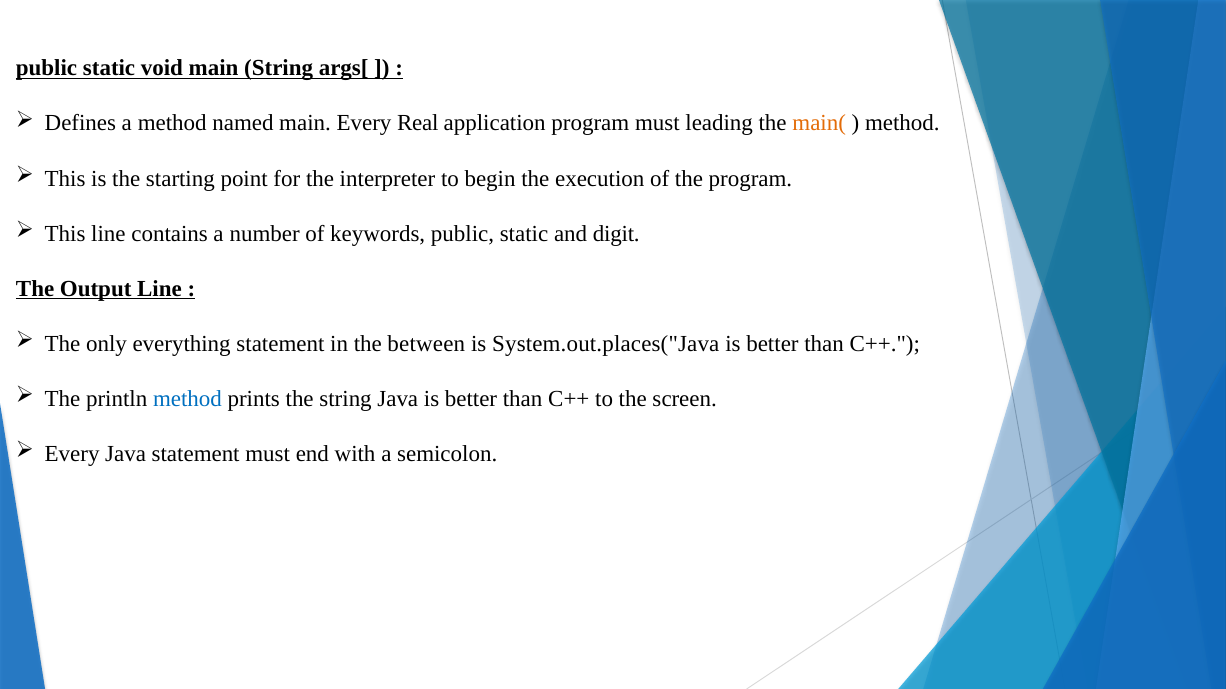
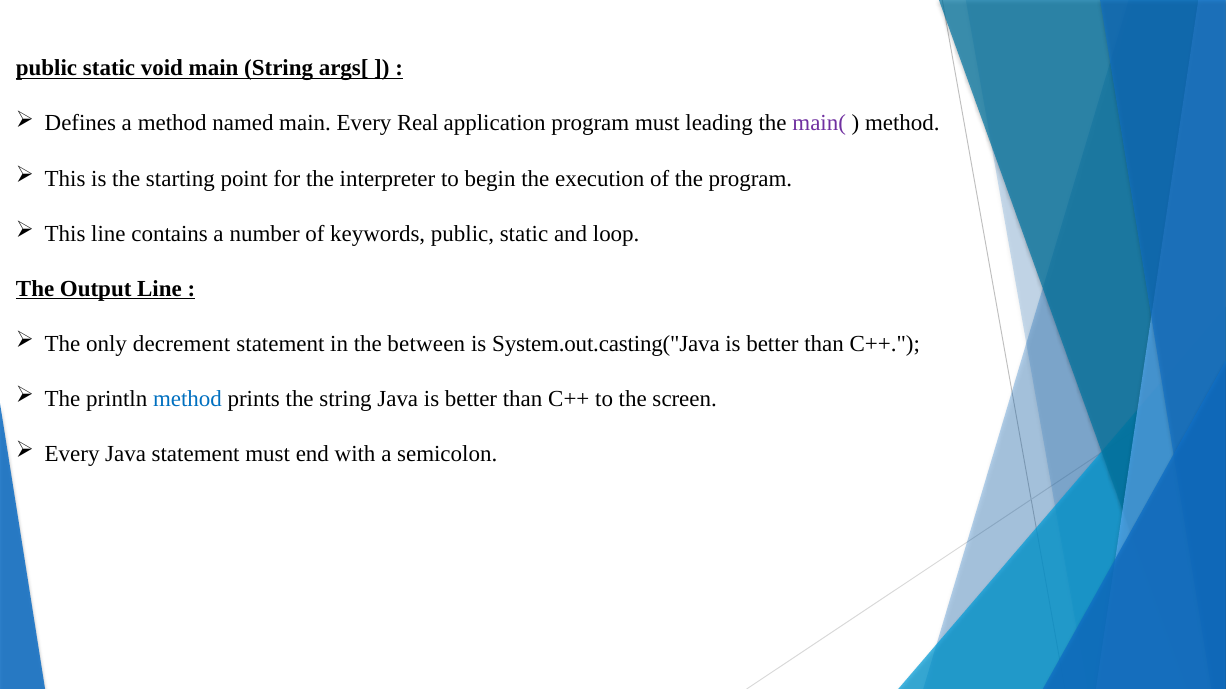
main( colour: orange -> purple (819, 123)
digit: digit -> loop (616, 234)
everything: everything -> decrement (182, 344)
System.out.places("Java: System.out.places("Java -> System.out.casting("Java (606, 344)
